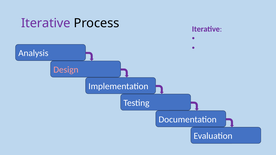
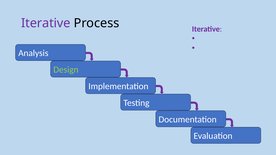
Design colour: pink -> light green (66, 70)
